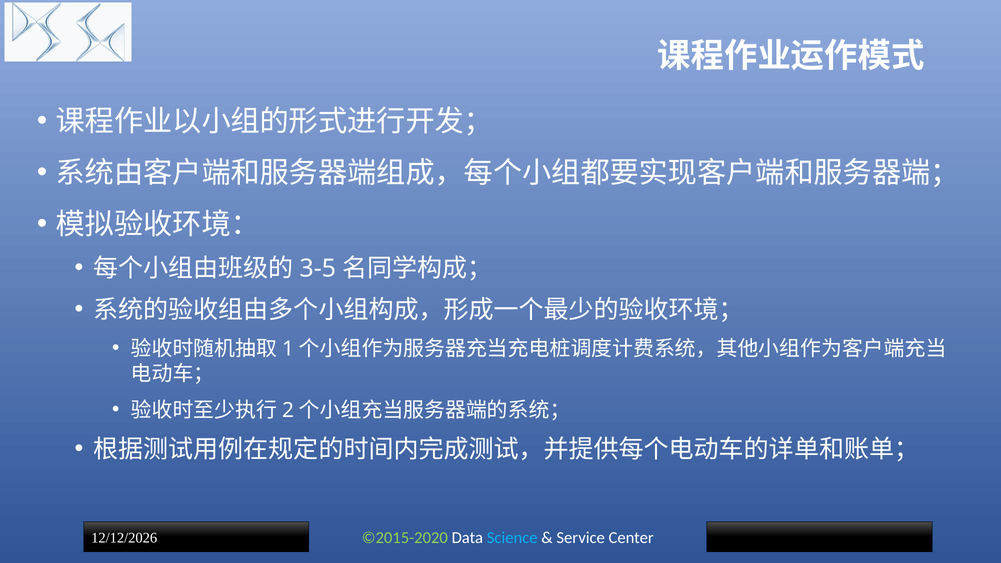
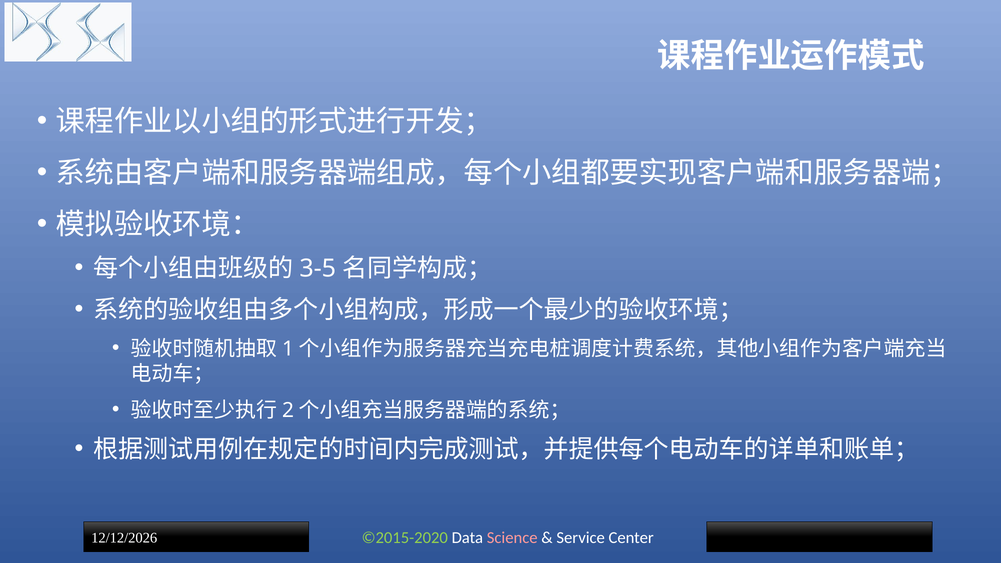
Science colour: light blue -> pink (512, 538)
